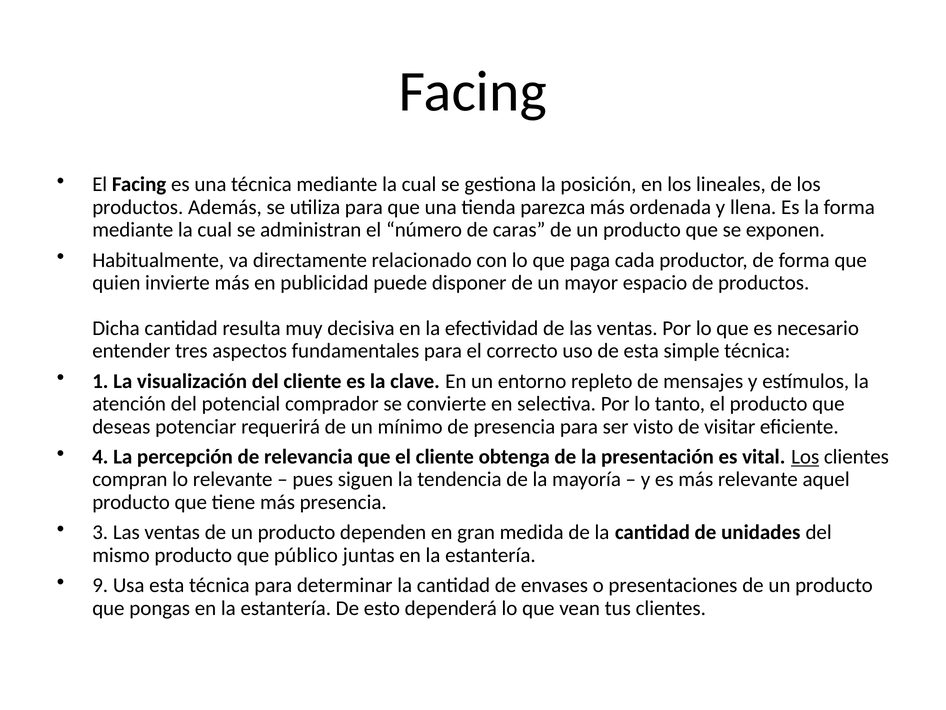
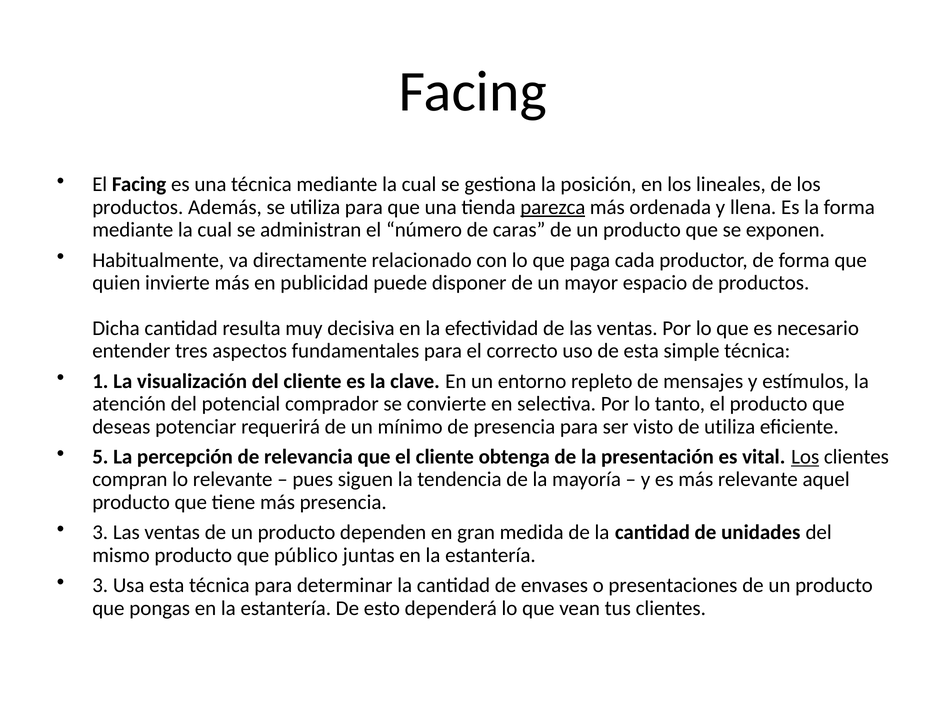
parezca underline: none -> present (553, 207)
de visitar: visitar -> utiliza (730, 426)
4: 4 -> 5 (100, 457)
9: 9 -> 3 (100, 585)
